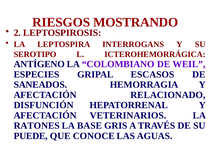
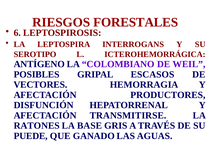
MOSTRANDO: MOSTRANDO -> FORESTALES (136, 22)
2: 2 -> 6 (17, 33)
ESPECIES: ESPECIES -> POSIBLES (37, 74)
SANEADOS: SANEADOS -> VECTORES (40, 85)
RELACIONADO: RELACIONADO -> PRODUCTORES (168, 95)
VETERINARIOS: VETERINARIOS -> TRANSMITIRSE (128, 115)
CONOCE: CONOCE -> GANADO (94, 136)
